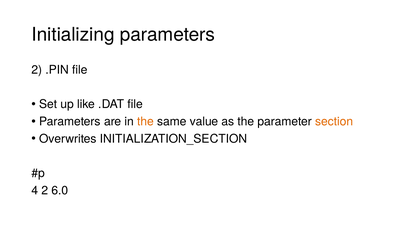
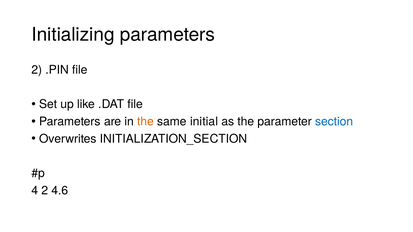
value: value -> initial (204, 122)
section colour: orange -> blue (334, 122)
6.0: 6.0 -> 4.6 (60, 191)
